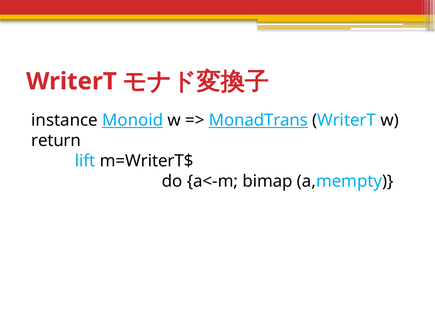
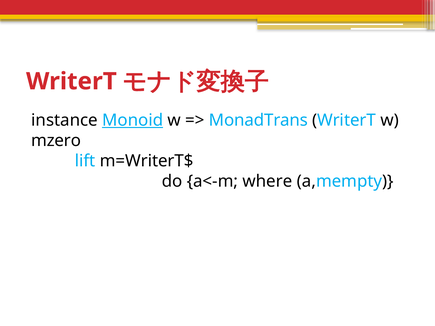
MonadTrans underline: present -> none (258, 120)
return: return -> mzero (56, 141)
bimap: bimap -> where (267, 181)
